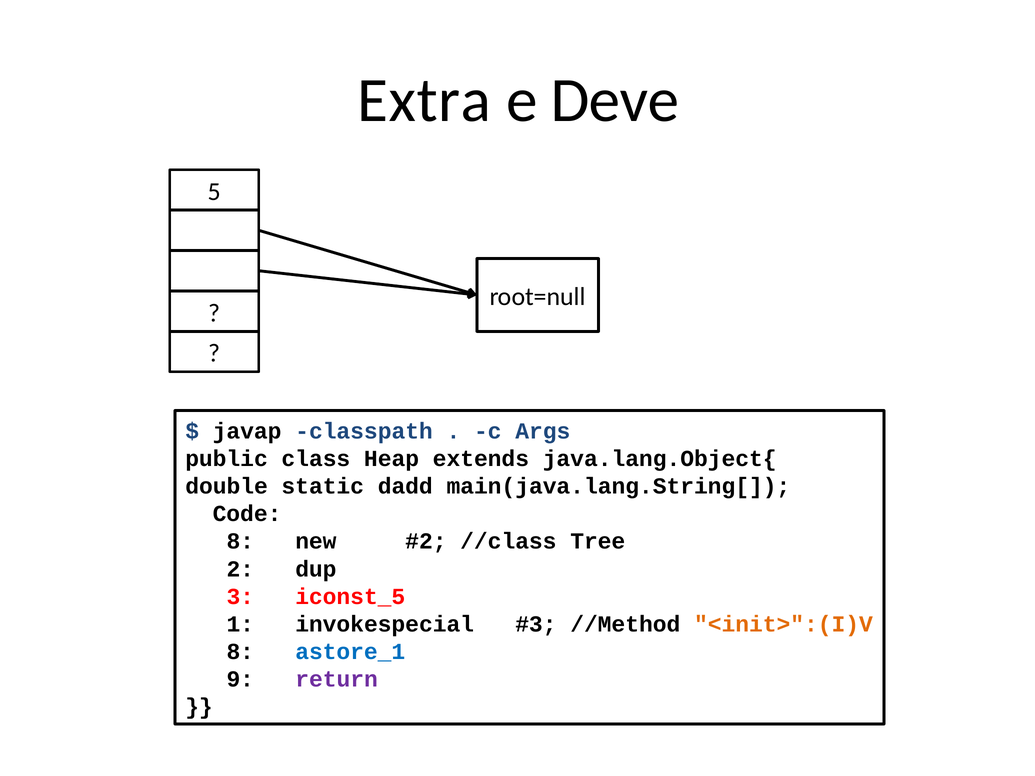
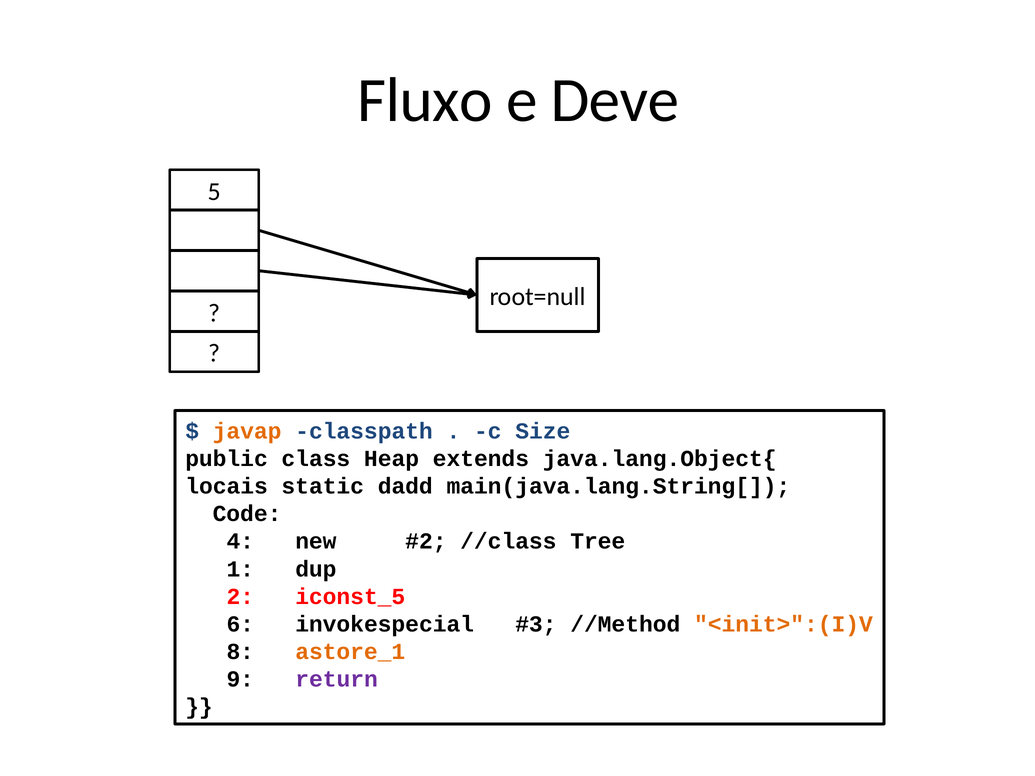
Extra: Extra -> Fluxo (425, 100)
javap colour: black -> orange (247, 431)
Args: Args -> Size (543, 431)
double: double -> locais (227, 486)
8: 8 -> 4 (240, 542)
2: 2 -> 1 (240, 569)
3: 3 -> 2 (240, 597)
1: 1 -> 6 (240, 624)
astore_1 colour: blue -> orange (350, 652)
